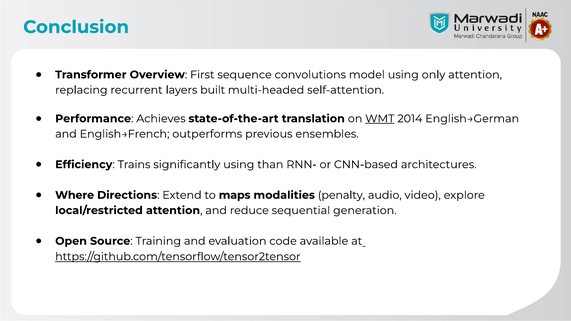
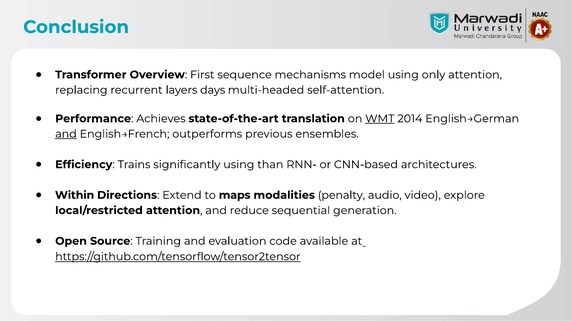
convolutions: convolutions -> mechanisms (310, 75)
built: built -> days (213, 90)
and underline: none -> present (66, 134)
Where: Where -> Within (75, 195)
